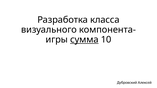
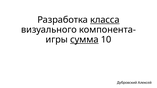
класса underline: none -> present (105, 20)
